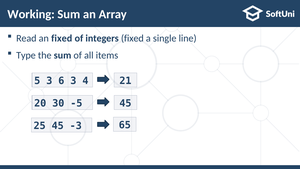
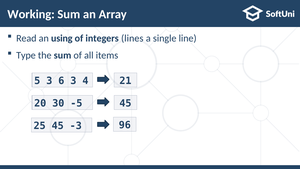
an fixed: fixed -> using (62, 38)
integers fixed: fixed -> lines (132, 38)
65: 65 -> 96 (125, 125)
